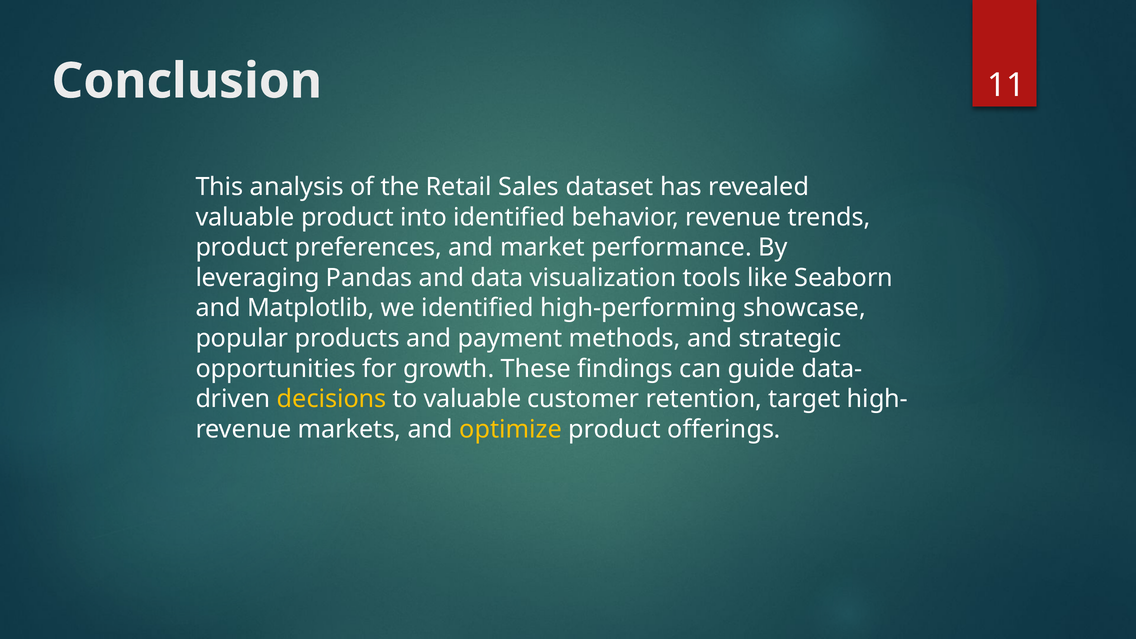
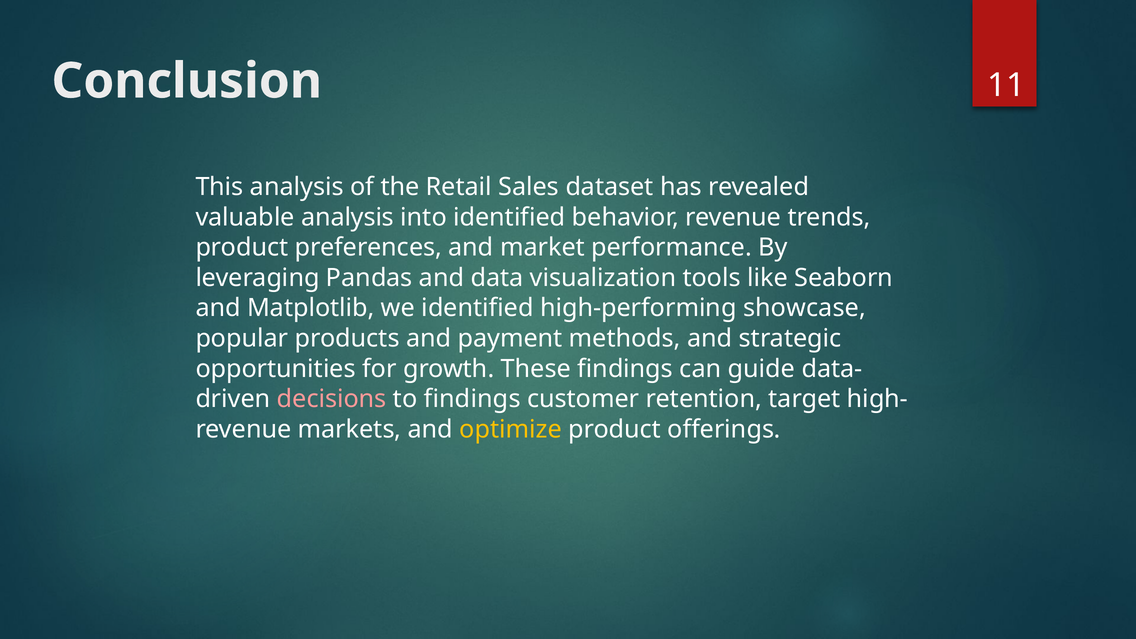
valuable product: product -> analysis (348, 217)
decisions colour: yellow -> pink (332, 399)
to valuable: valuable -> findings (472, 399)
